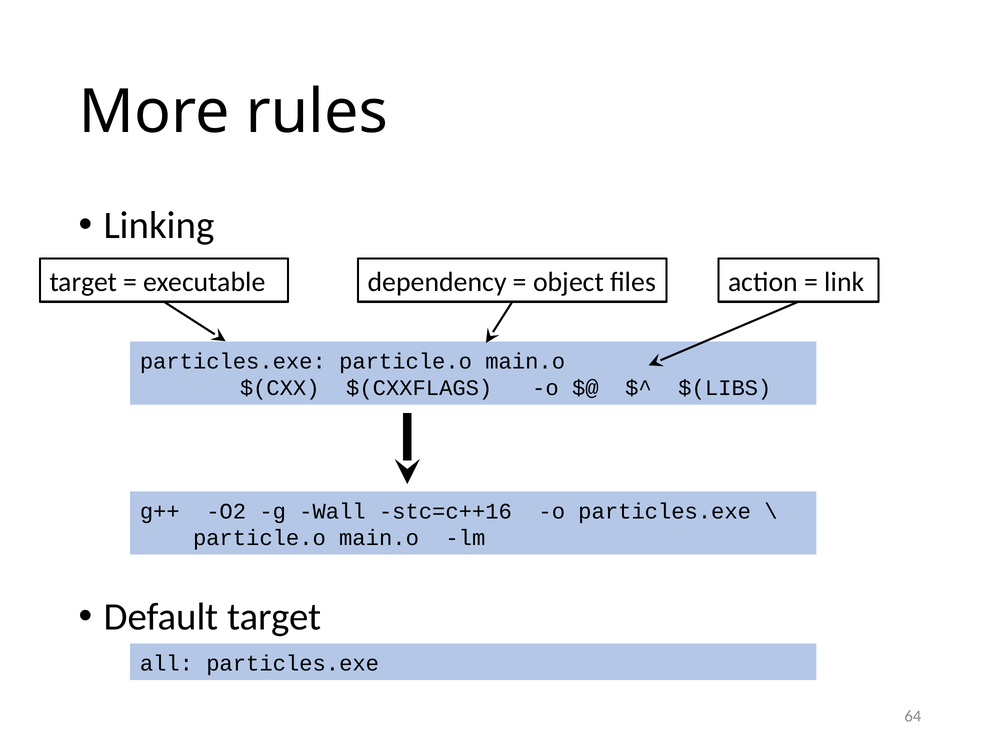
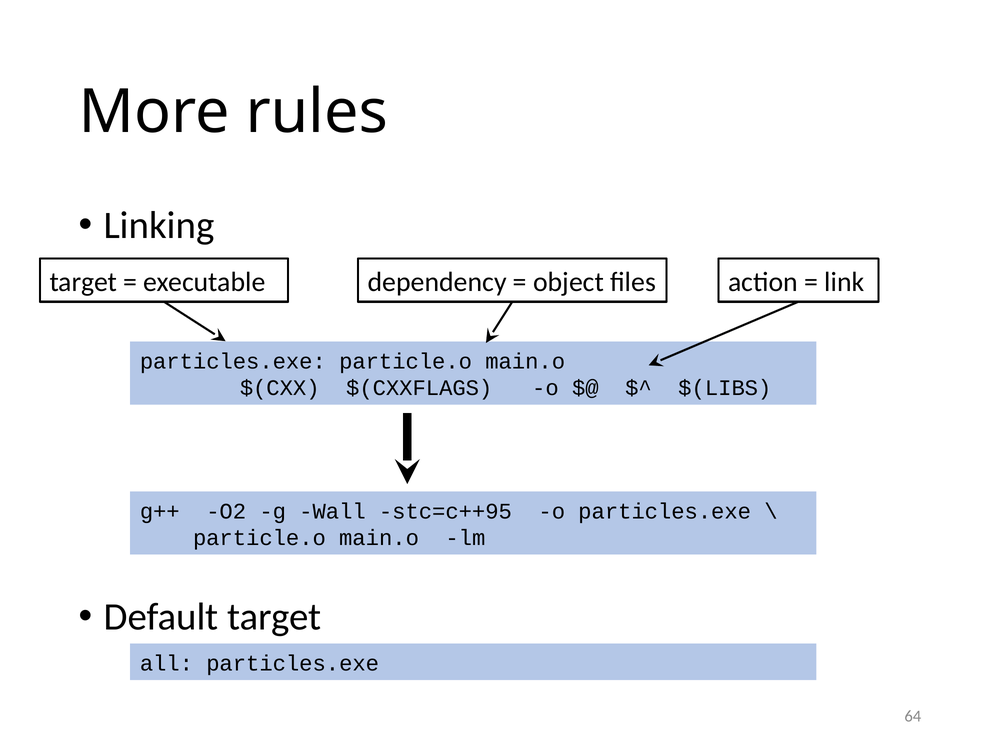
stc=c++16: stc=c++16 -> stc=c++95 (445, 511)
